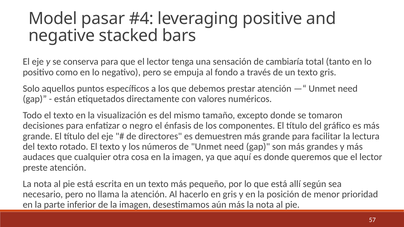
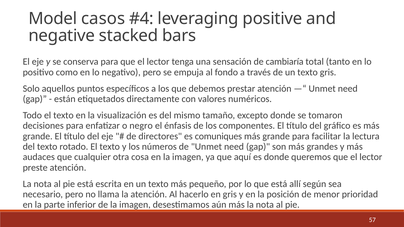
pasar: pasar -> casos (103, 19)
demuestren: demuestren -> comuniques (218, 136)
